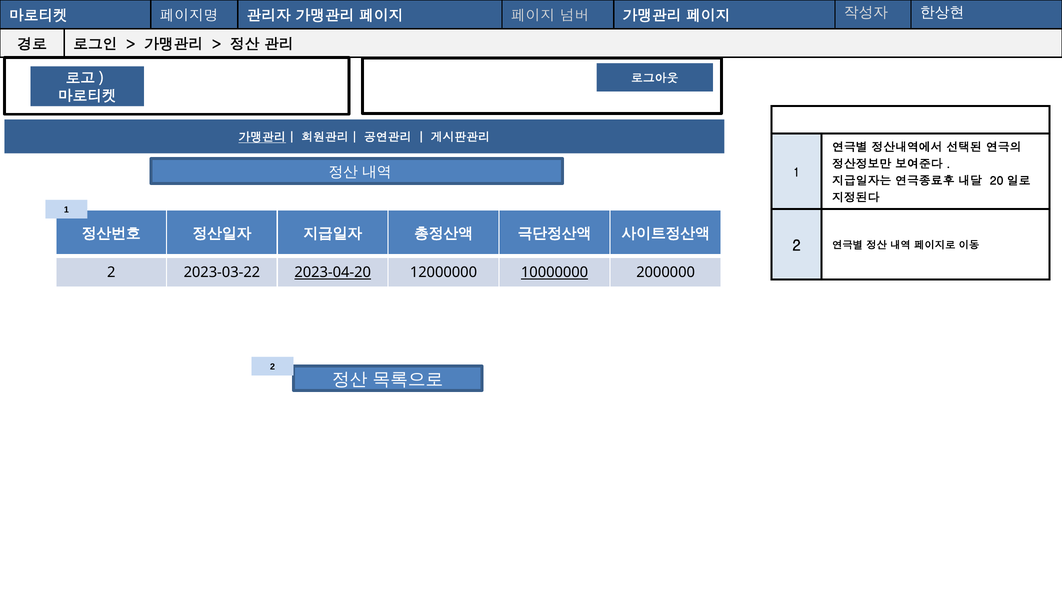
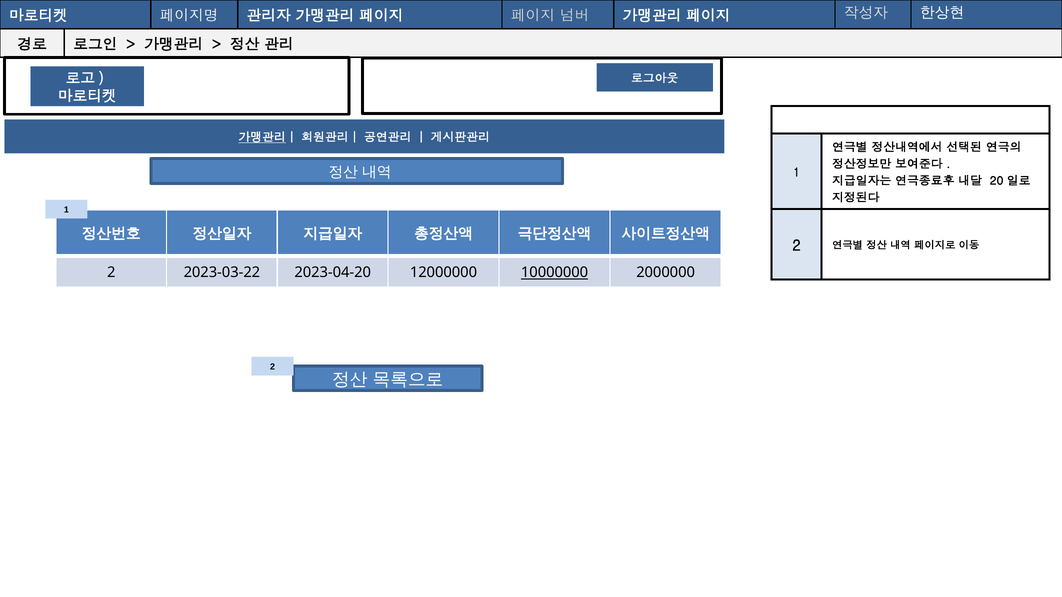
2023-04-20 underline: present -> none (333, 273)
